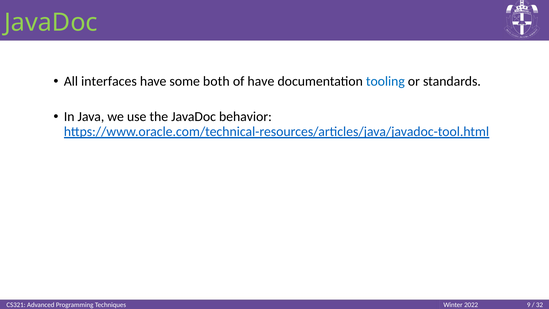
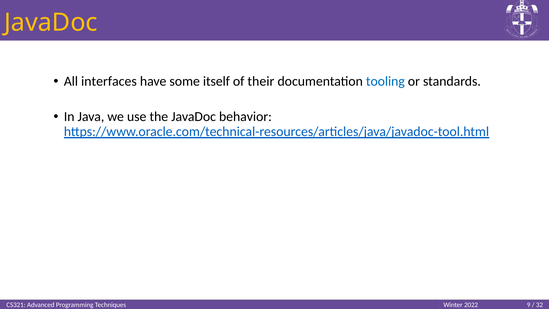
JavaDoc colour: light green -> yellow (51, 23)
both: both -> itself (216, 81)
of have: have -> their (261, 81)
